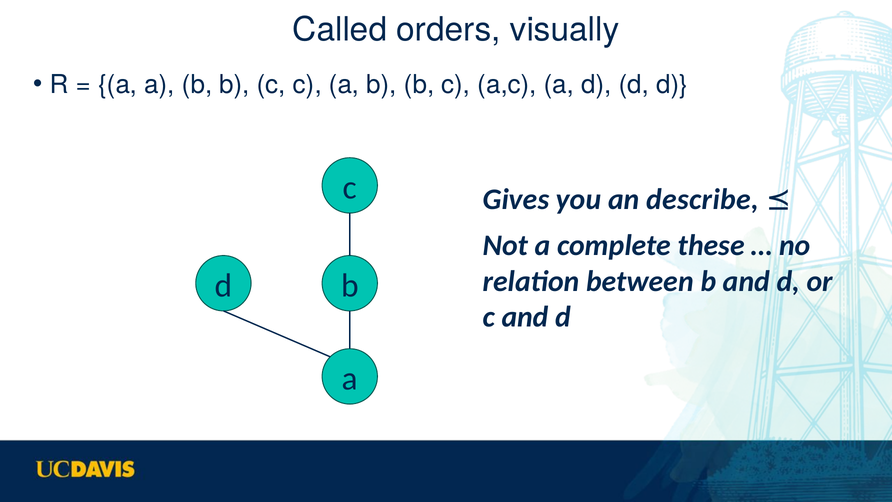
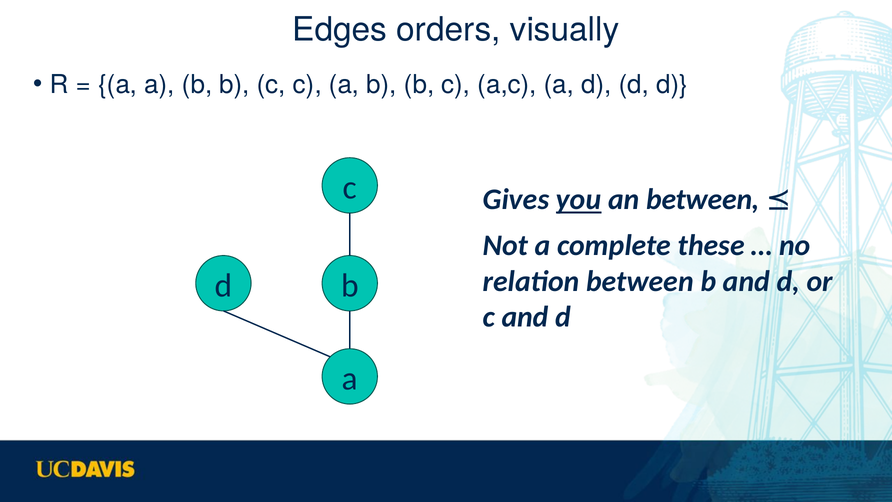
Called: Called -> Edges (340, 30)
you underline: none -> present (579, 200)
an describe: describe -> between (703, 200)
